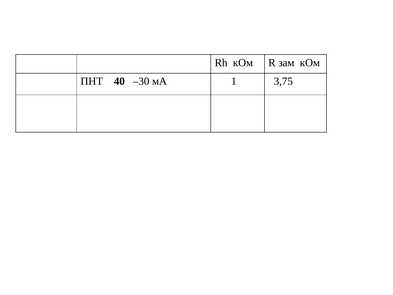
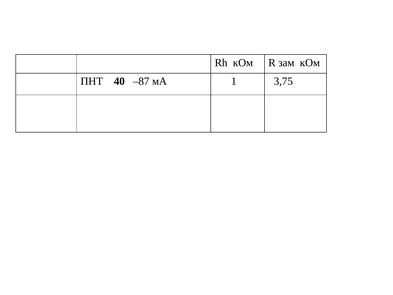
–30: –30 -> –87 (141, 81)
